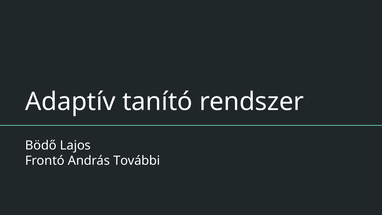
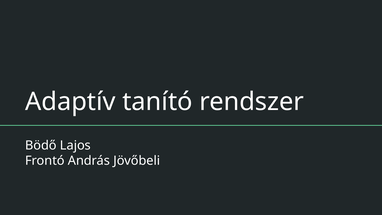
További: További -> Jövőbeli (137, 161)
